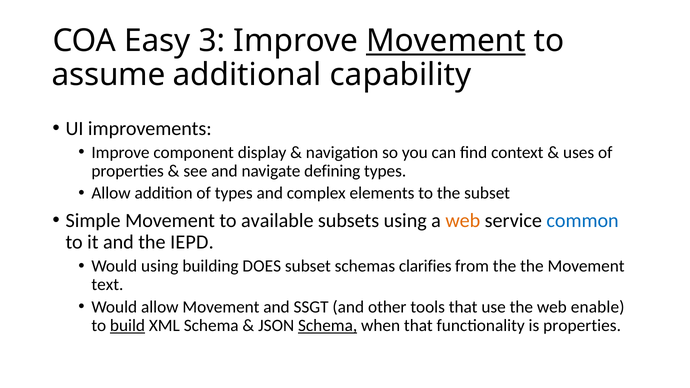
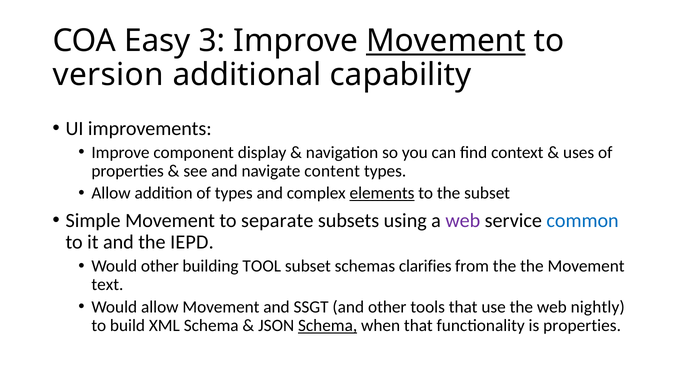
assume: assume -> version (108, 75)
defining: defining -> content (332, 171)
elements underline: none -> present (382, 193)
available: available -> separate (277, 221)
web colour: orange -> purple (463, 221)
Would using: using -> other (160, 266)
DOES: DOES -> TOOL (262, 266)
enable: enable -> nightly (598, 307)
build underline: present -> none (128, 326)
